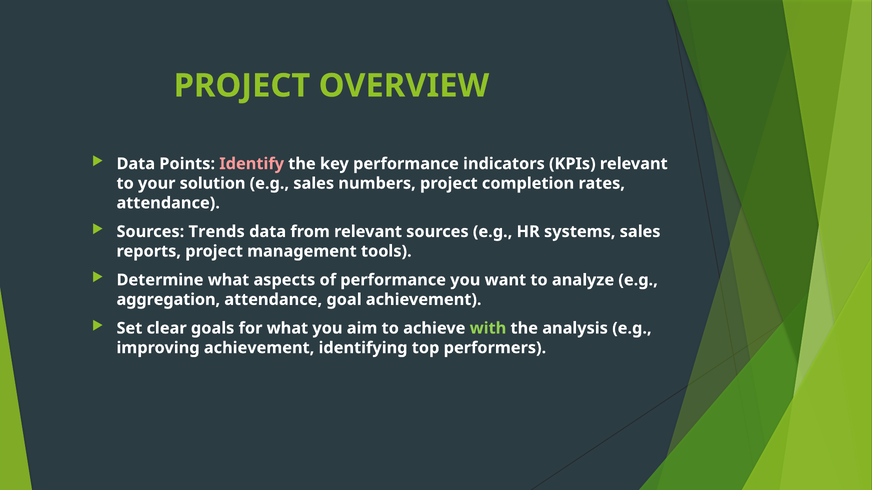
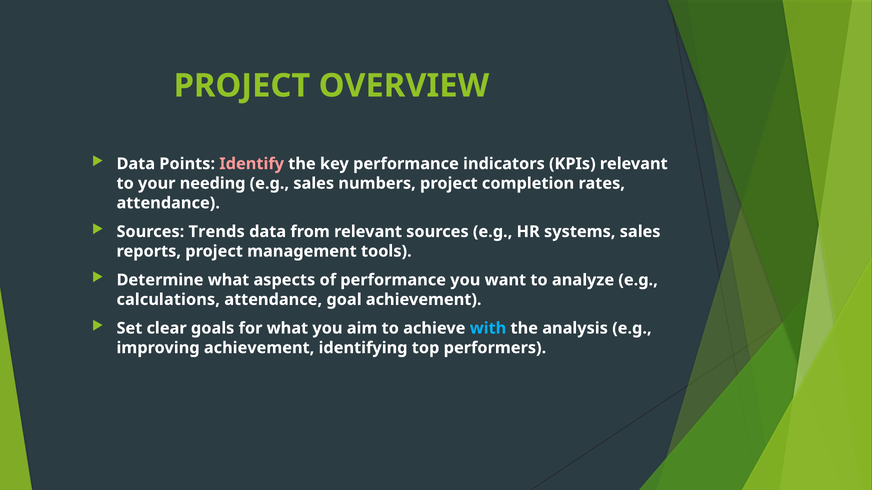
solution: solution -> needing (213, 184)
aggregation: aggregation -> calculations (168, 300)
with colour: light green -> light blue (488, 329)
